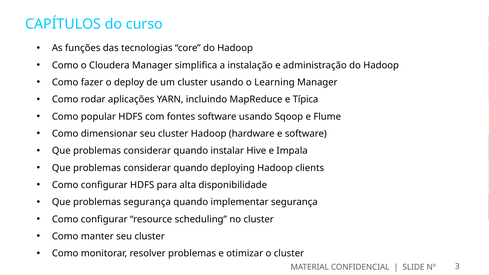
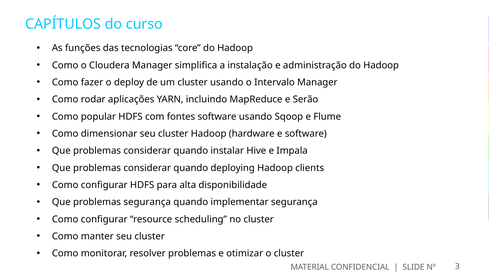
Learning: Learning -> Intervalo (275, 82)
Típica: Típica -> Serão (305, 99)
